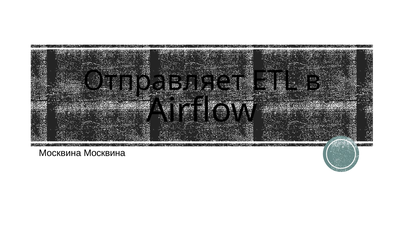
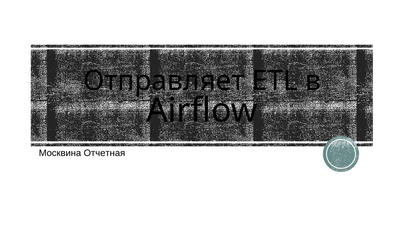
Москвина Москвина: Москвина -> Отчетная (104, 153)
